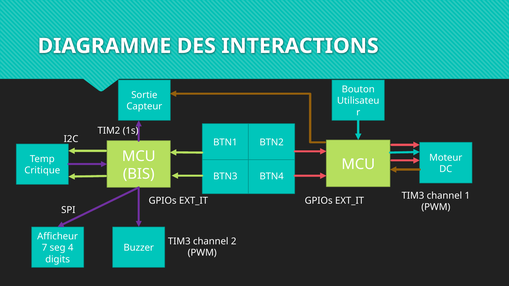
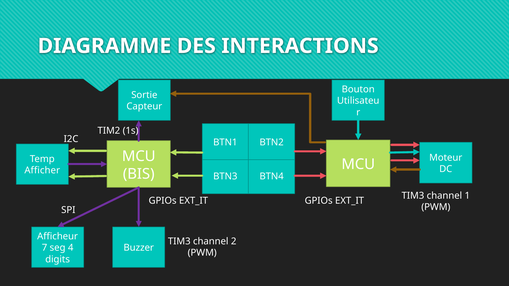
Critique: Critique -> Afficher (42, 171)
